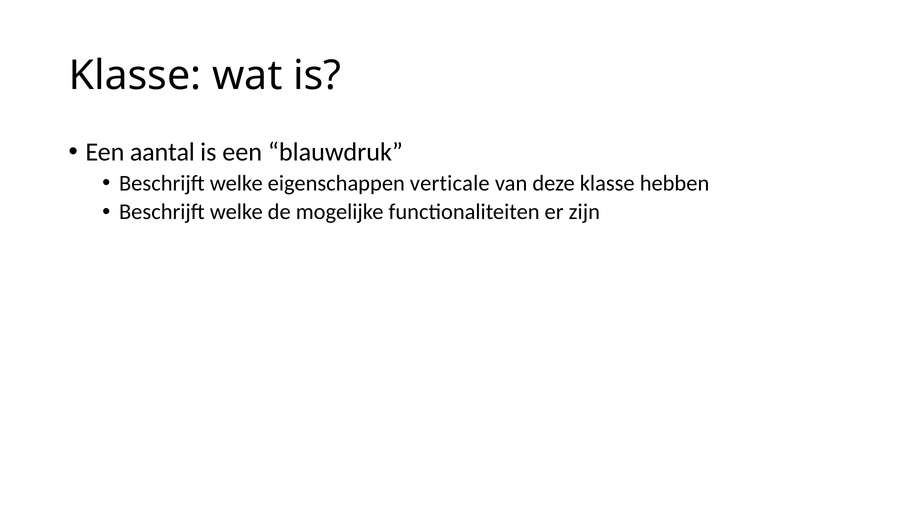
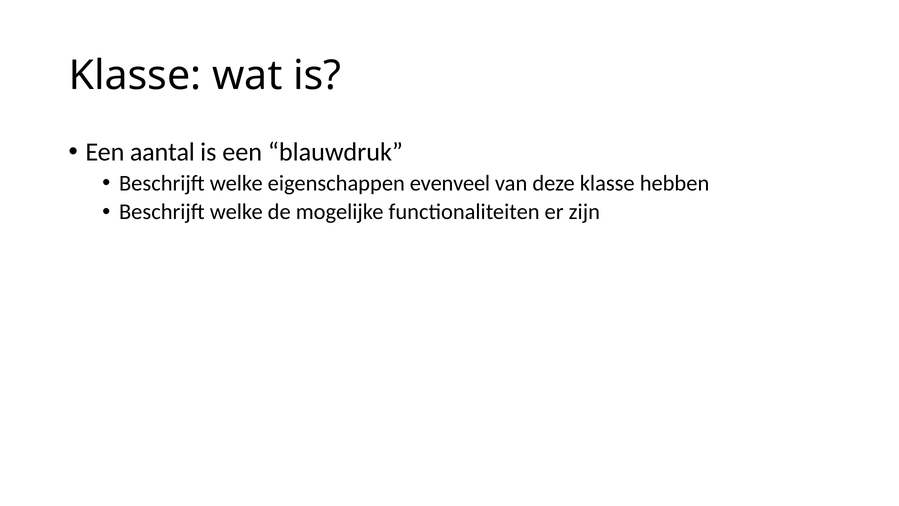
verticale: verticale -> evenveel (450, 183)
